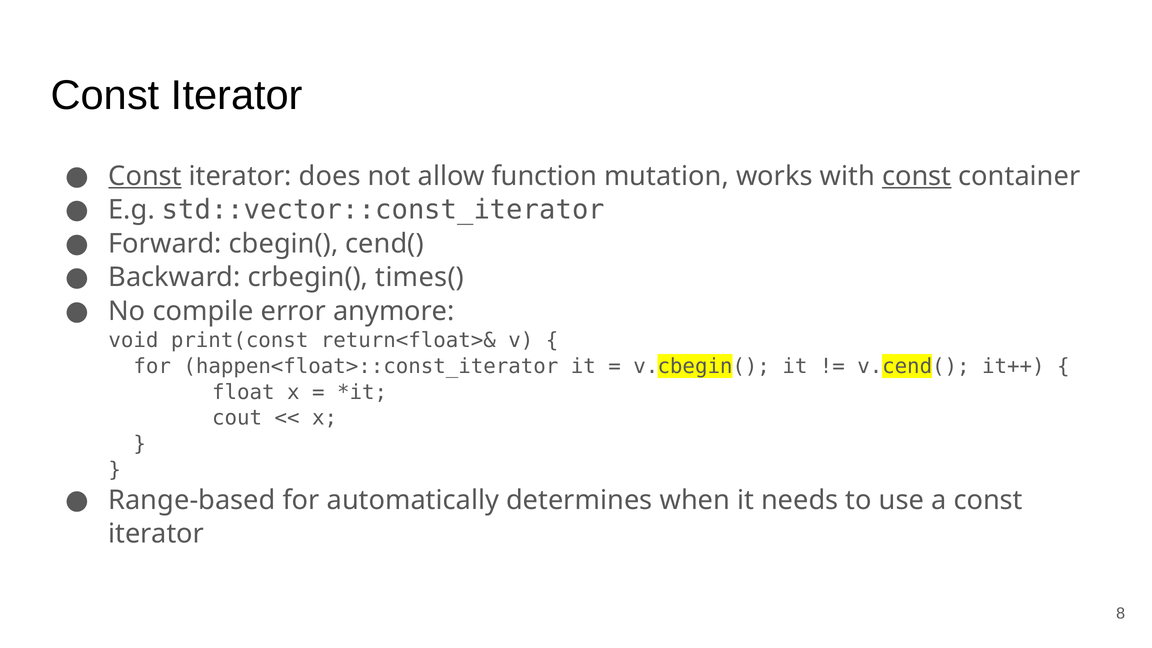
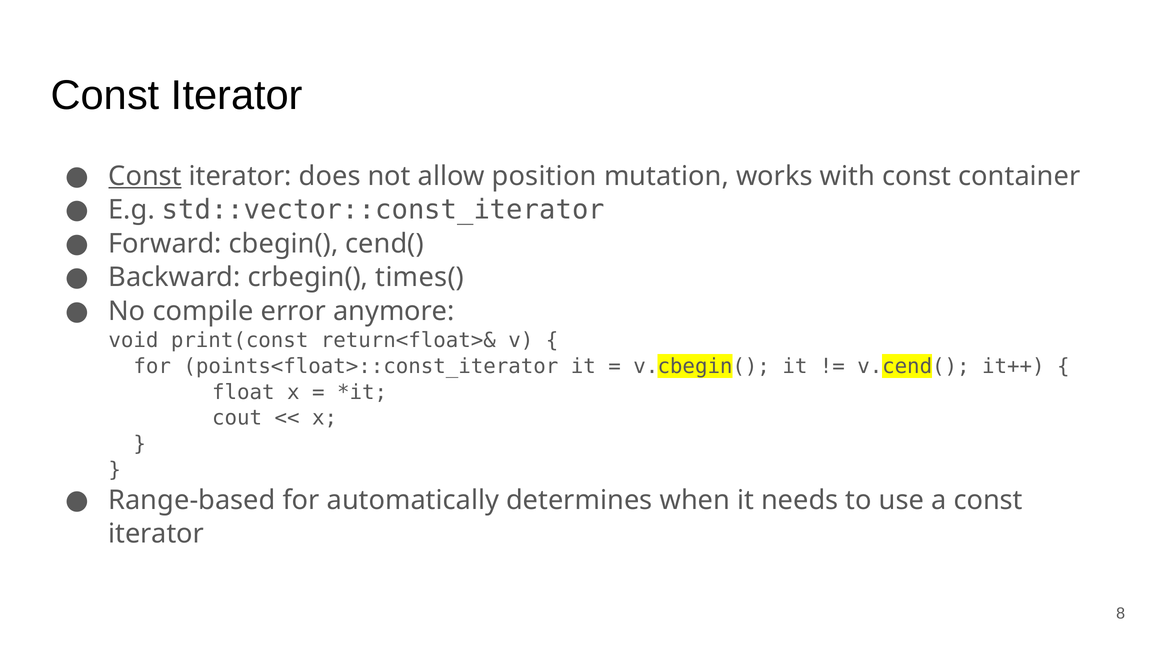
function: function -> position (544, 176)
const underline: present -> none (917, 176)
happen<float>::const_iterator: happen<float>::const_iterator -> points<float>::const_iterator (371, 366)
